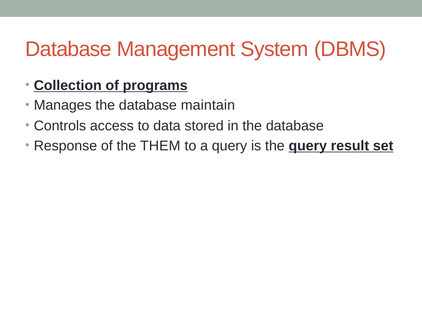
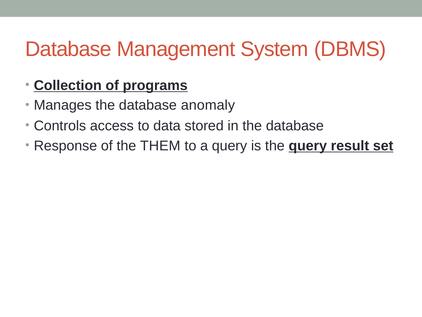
maintain: maintain -> anomaly (208, 105)
